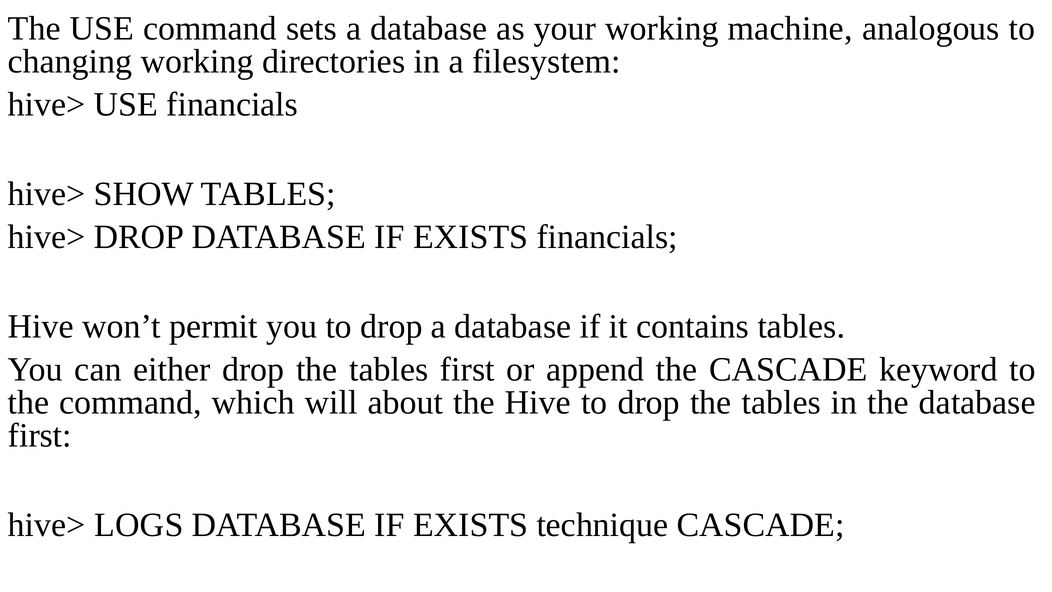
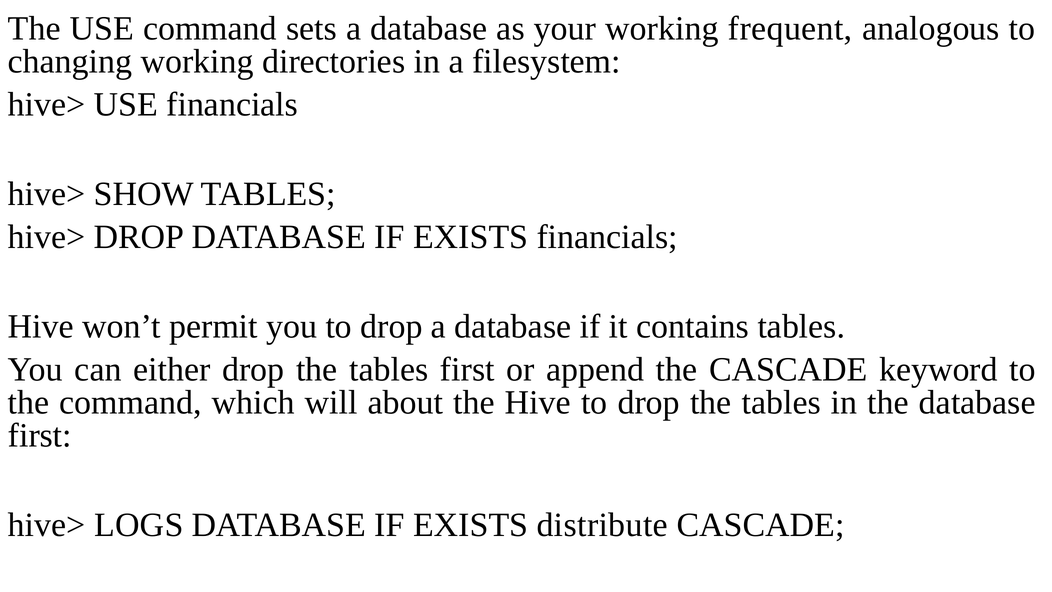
machine: machine -> frequent (790, 29)
technique: technique -> distribute (602, 525)
